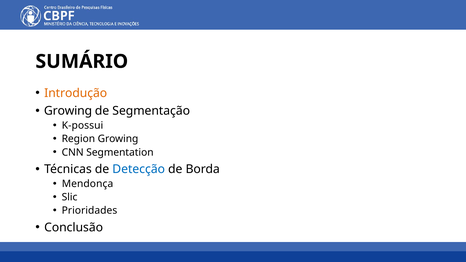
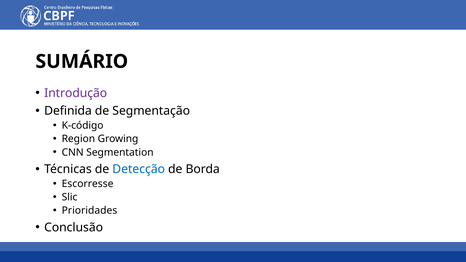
Introdução colour: orange -> purple (76, 93)
Growing: Growing -> Definida (68, 111)
K-possui: K-possui -> K-código (83, 126)
Mendonça: Mendonça -> Escorresse (88, 184)
